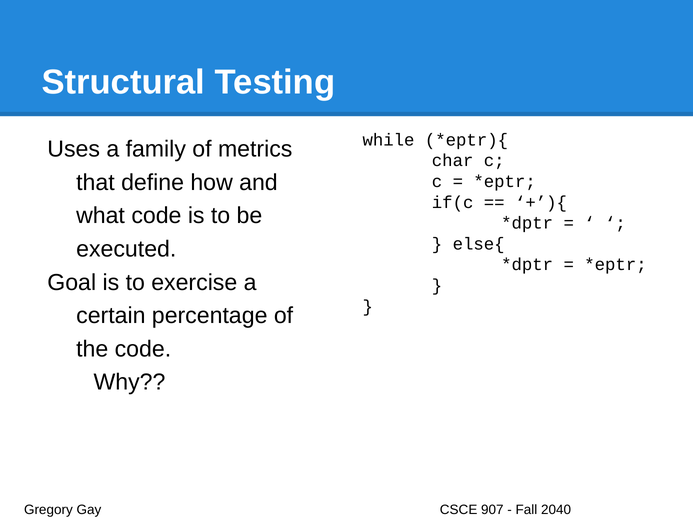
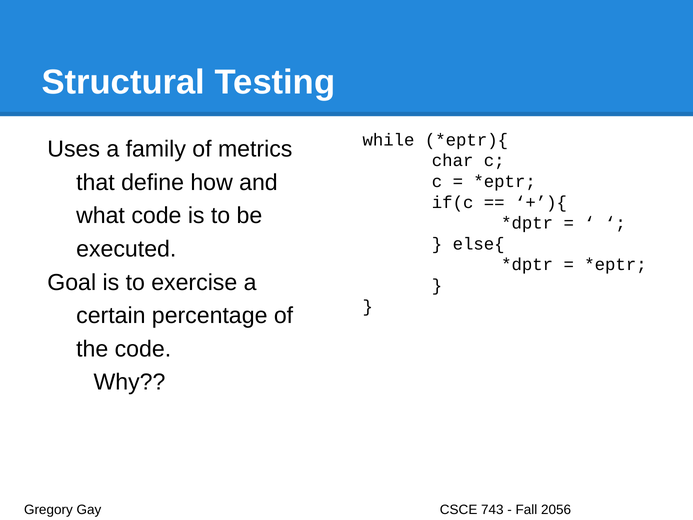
907: 907 -> 743 (492, 510)
2040: 2040 -> 2056 (556, 510)
